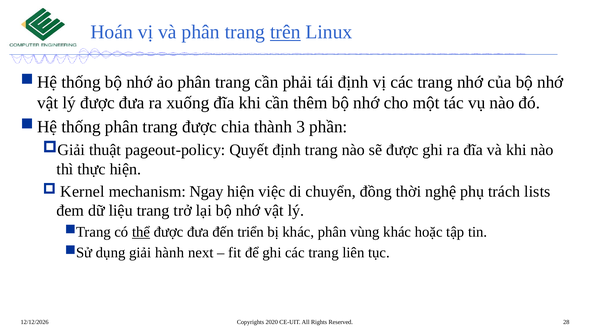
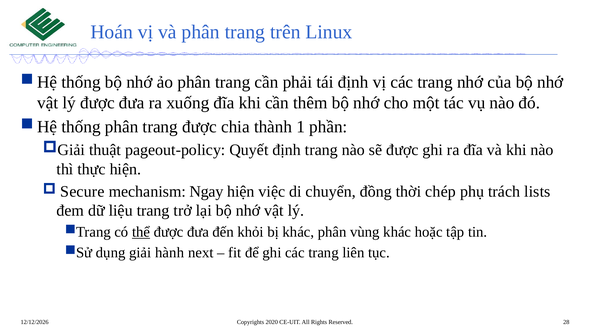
trên underline: present -> none (285, 32)
3: 3 -> 1 (301, 127)
Kernel: Kernel -> Secure (82, 191)
nghệ: nghệ -> chép (441, 191)
triển: triển -> khỏi (251, 232)
